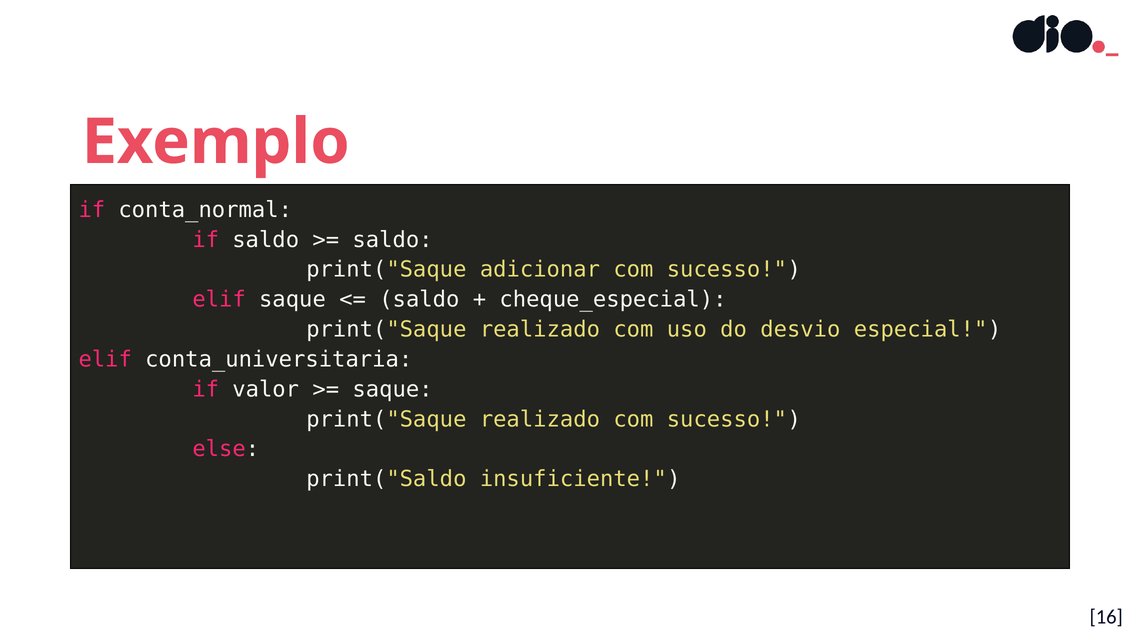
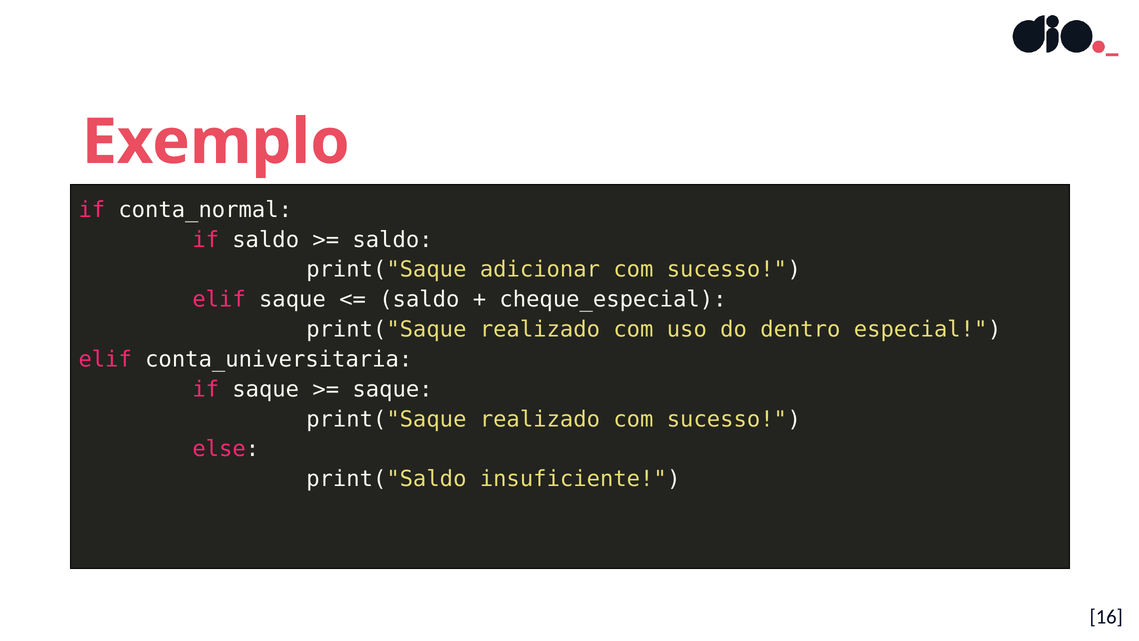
desvio: desvio -> dentro (800, 329)
if valor: valor -> saque (266, 389)
